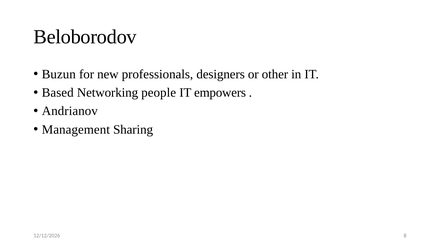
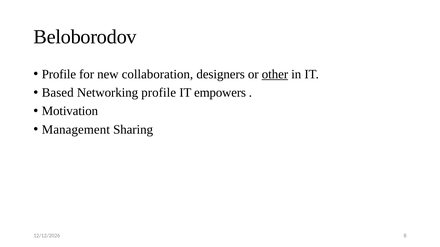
Buzun: Buzun -> Profile (59, 74)
professionals: professionals -> collaboration (157, 74)
other underline: none -> present (275, 74)
Networking people: people -> profile (159, 93)
Andrianov: Andrianov -> Motivation (70, 111)
